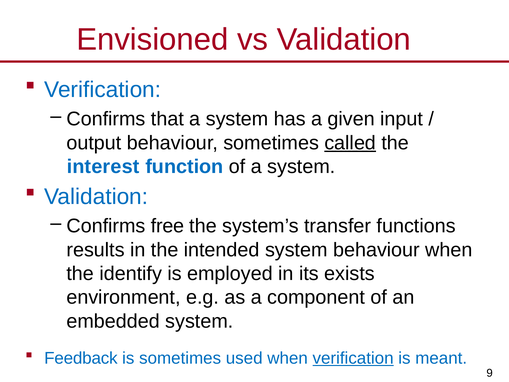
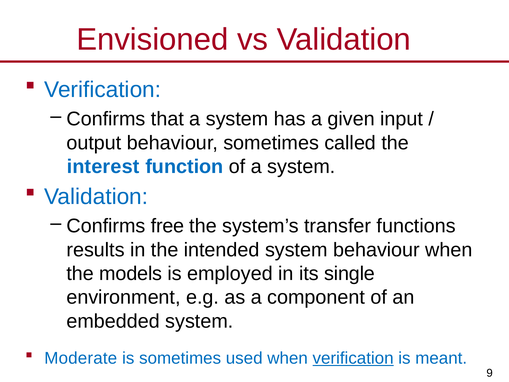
called underline: present -> none (350, 143)
identify: identify -> models (131, 273)
exists: exists -> single (350, 273)
Feedback: Feedback -> Moderate (81, 358)
